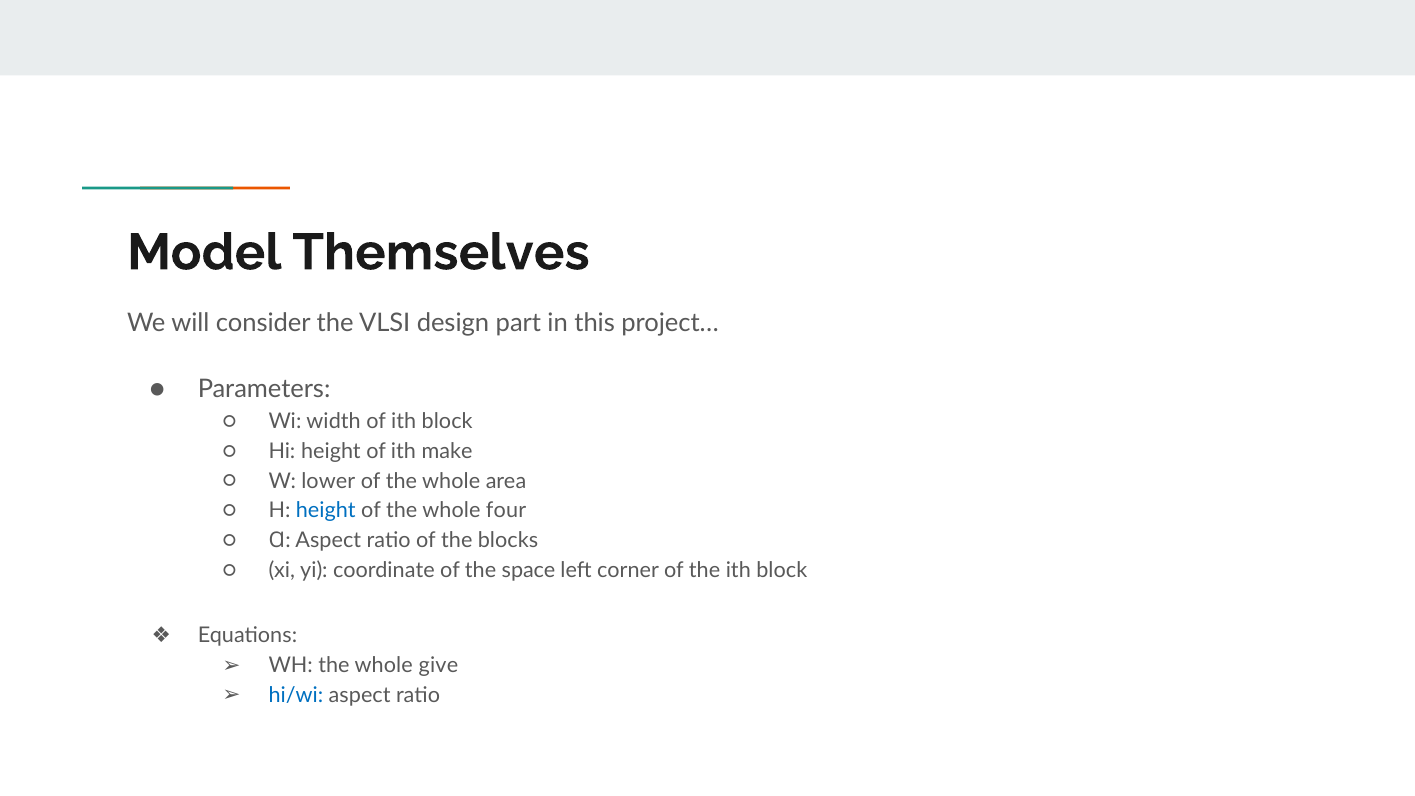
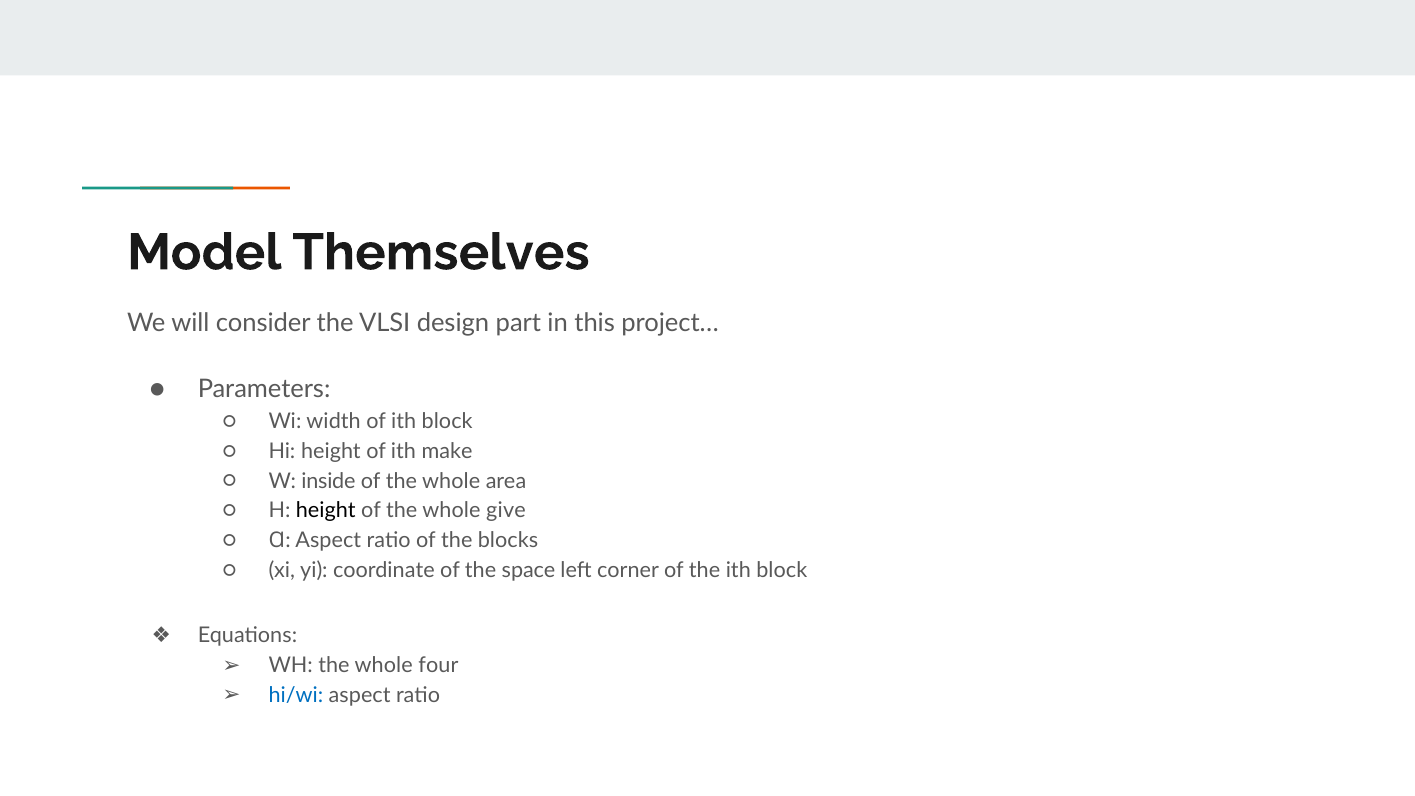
lower: lower -> inside (328, 481)
height colour: blue -> black (326, 511)
four: four -> give (506, 511)
give: give -> four (438, 665)
